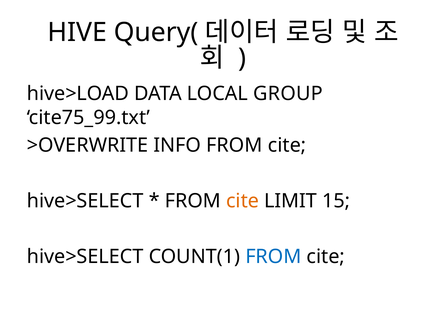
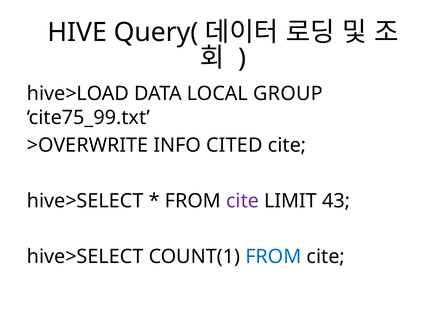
INFO FROM: FROM -> CITED (234, 145)
cite colour: orange -> purple (243, 201)
15: 15 -> 43 (336, 201)
